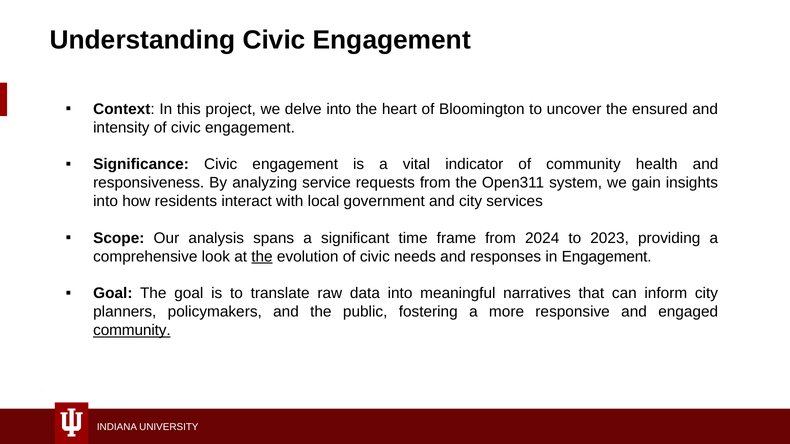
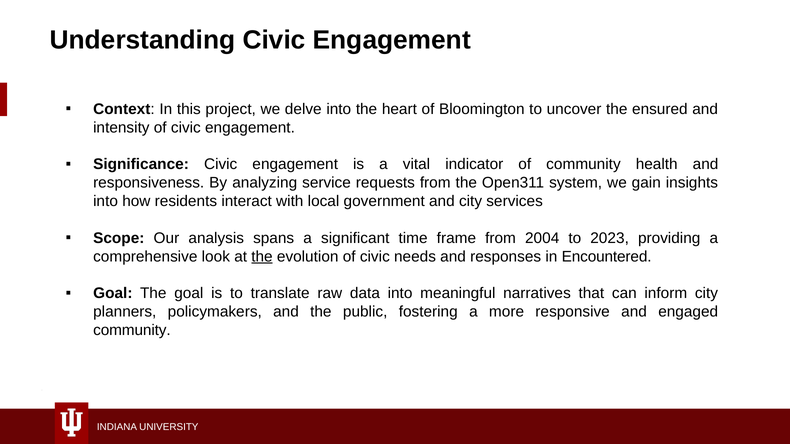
2024: 2024 -> 2004 (542, 238)
in Engagement: Engagement -> Encountered (607, 257)
community underline: present -> none (132, 331)
